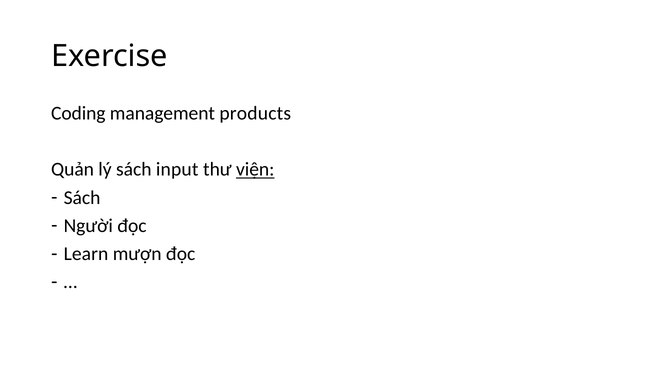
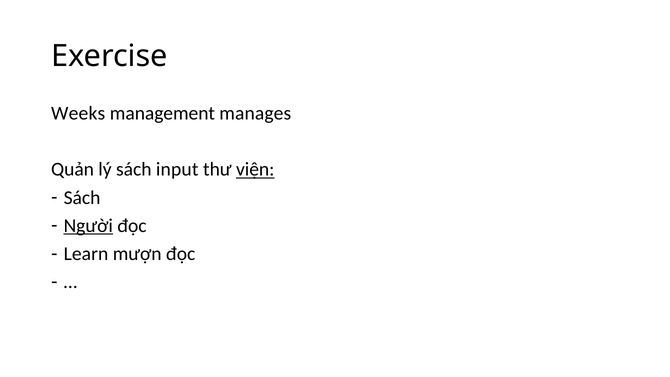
Coding: Coding -> Weeks (78, 113)
products: products -> manages (255, 113)
Người underline: none -> present (88, 226)
